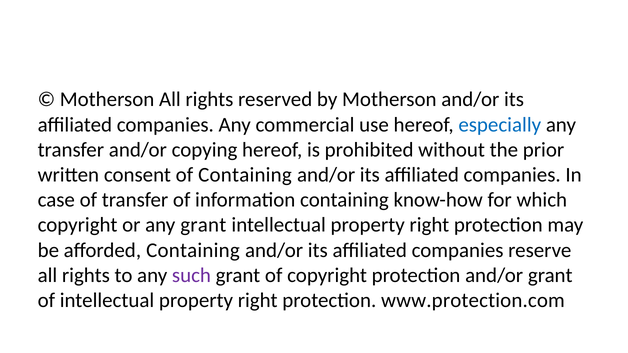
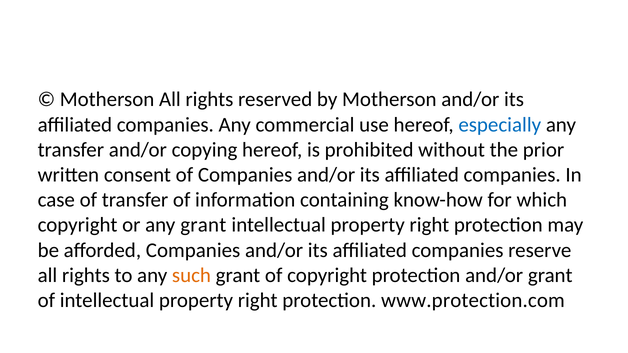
of Containing: Containing -> Companies (245, 175)
afforded Containing: Containing -> Companies (193, 250)
such colour: purple -> orange (191, 275)
